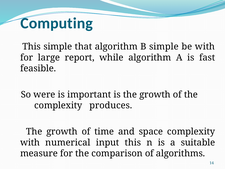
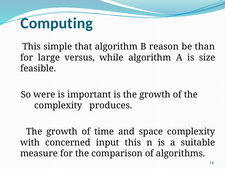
B simple: simple -> reason (164, 47)
be with: with -> than (205, 47)
report: report -> versus (80, 57)
fast: fast -> size (207, 57)
numerical: numerical -> concerned (68, 142)
